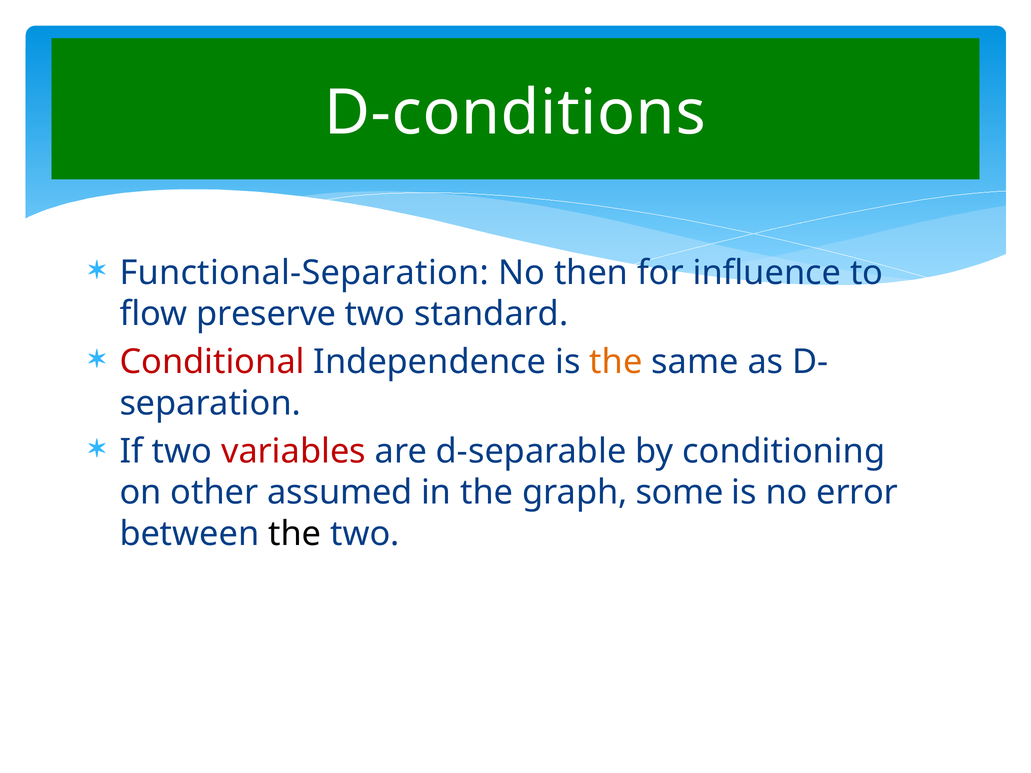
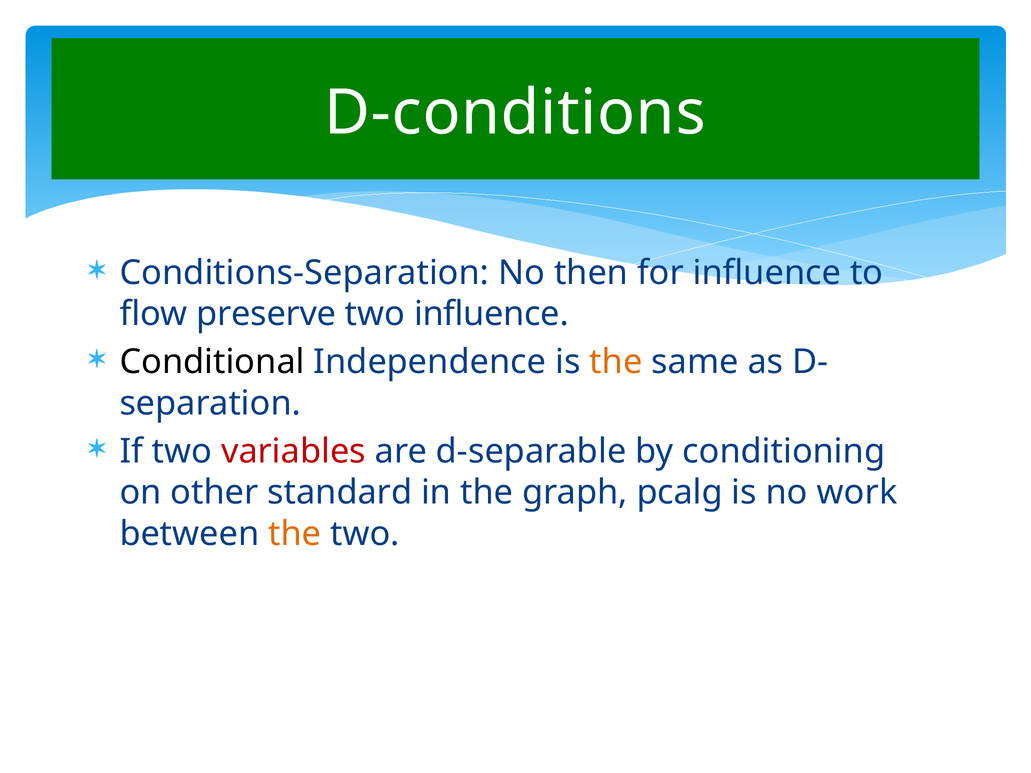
Functional-Separation: Functional-Separation -> Conditions-Separation (304, 273)
two standard: standard -> influence (491, 314)
Conditional colour: red -> black (212, 362)
assumed: assumed -> standard (340, 493)
some: some -> pcalg (680, 493)
error: error -> work (857, 493)
the colour: black -> orange (295, 534)
